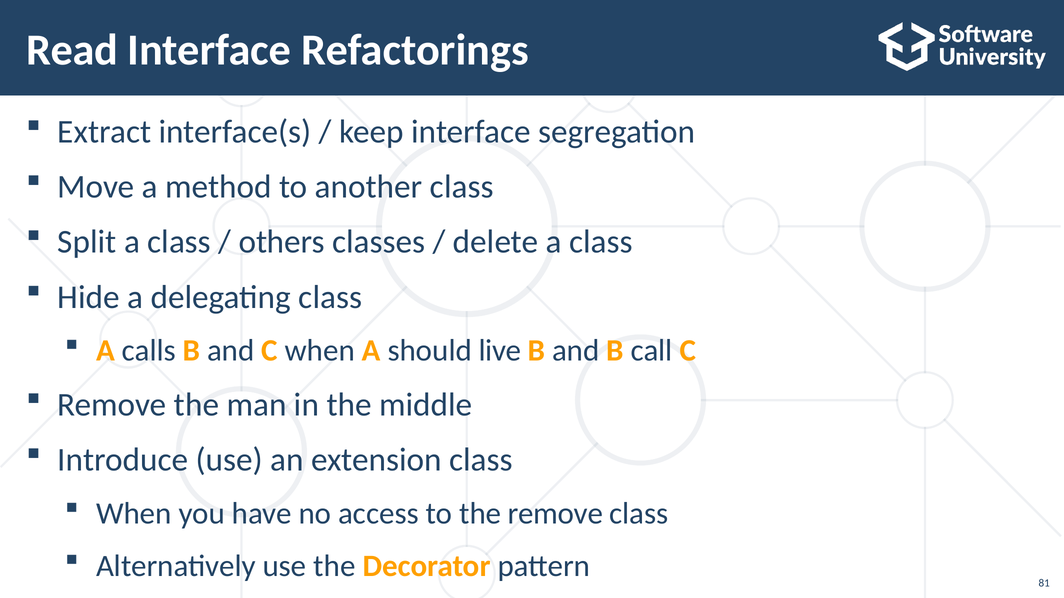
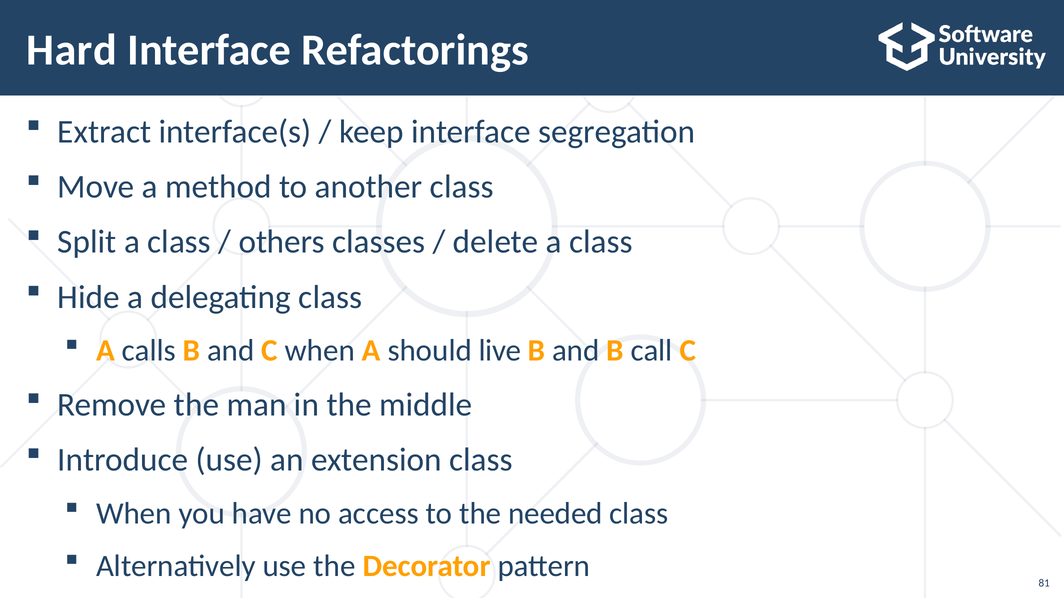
Read: Read -> Hard (72, 50)
the remove: remove -> needed (555, 514)
